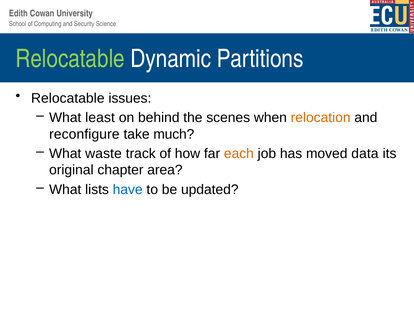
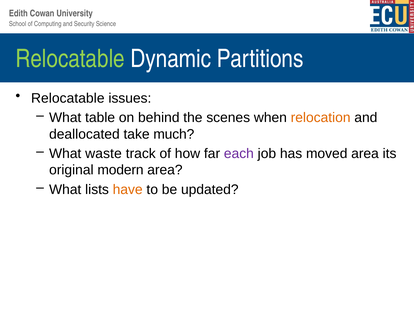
least: least -> table (100, 117)
reconfigure: reconfigure -> deallocated (84, 134)
each colour: orange -> purple (239, 153)
moved data: data -> area (365, 153)
chapter: chapter -> modern (121, 170)
have colour: blue -> orange (128, 189)
